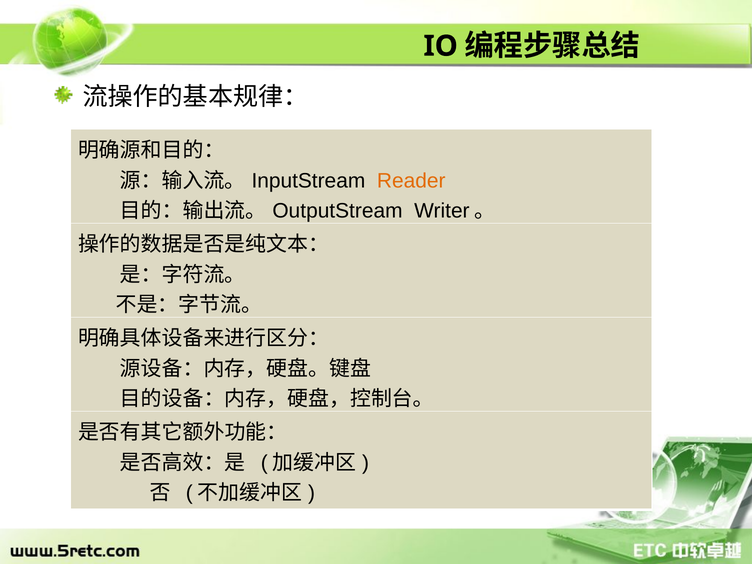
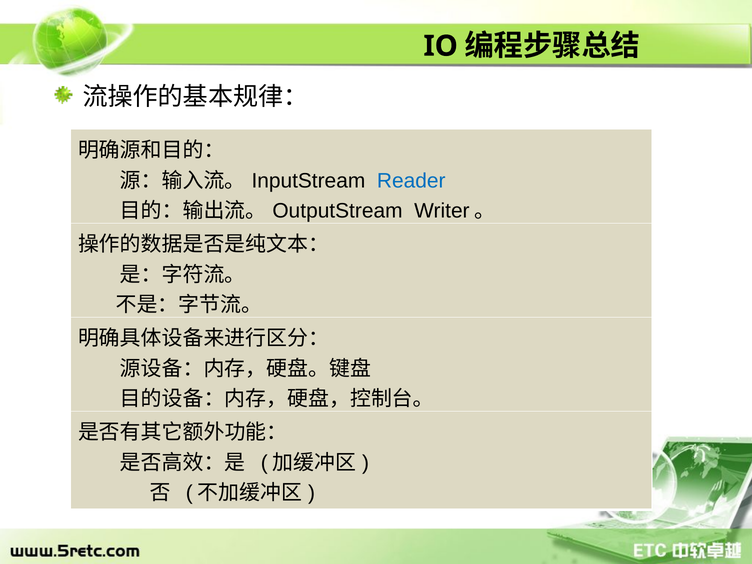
Reader colour: orange -> blue (411, 181)
